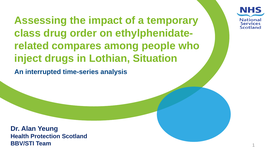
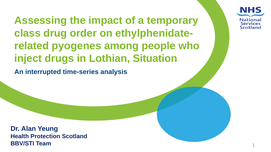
compares: compares -> pyogenes (77, 46)
